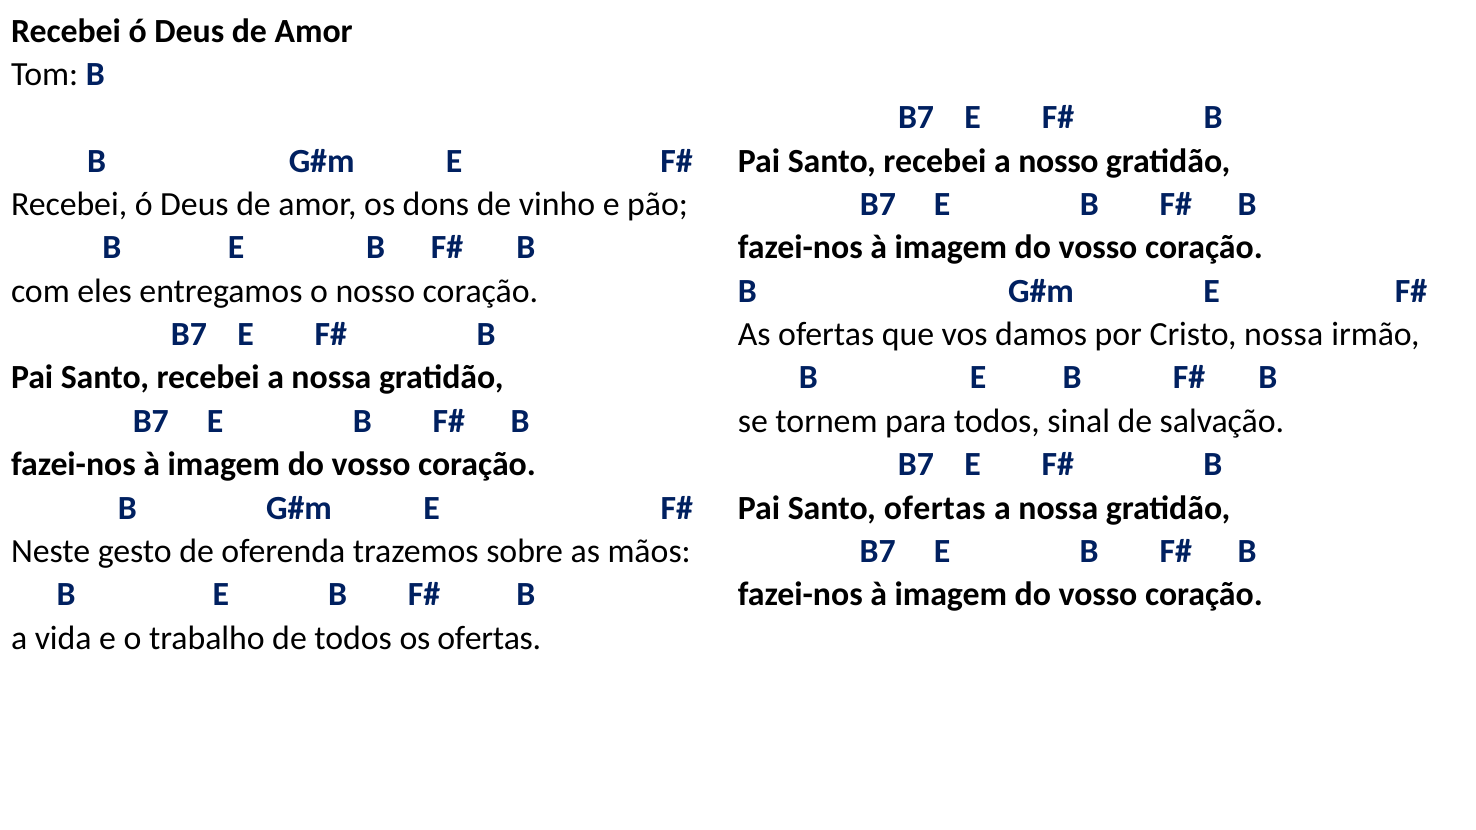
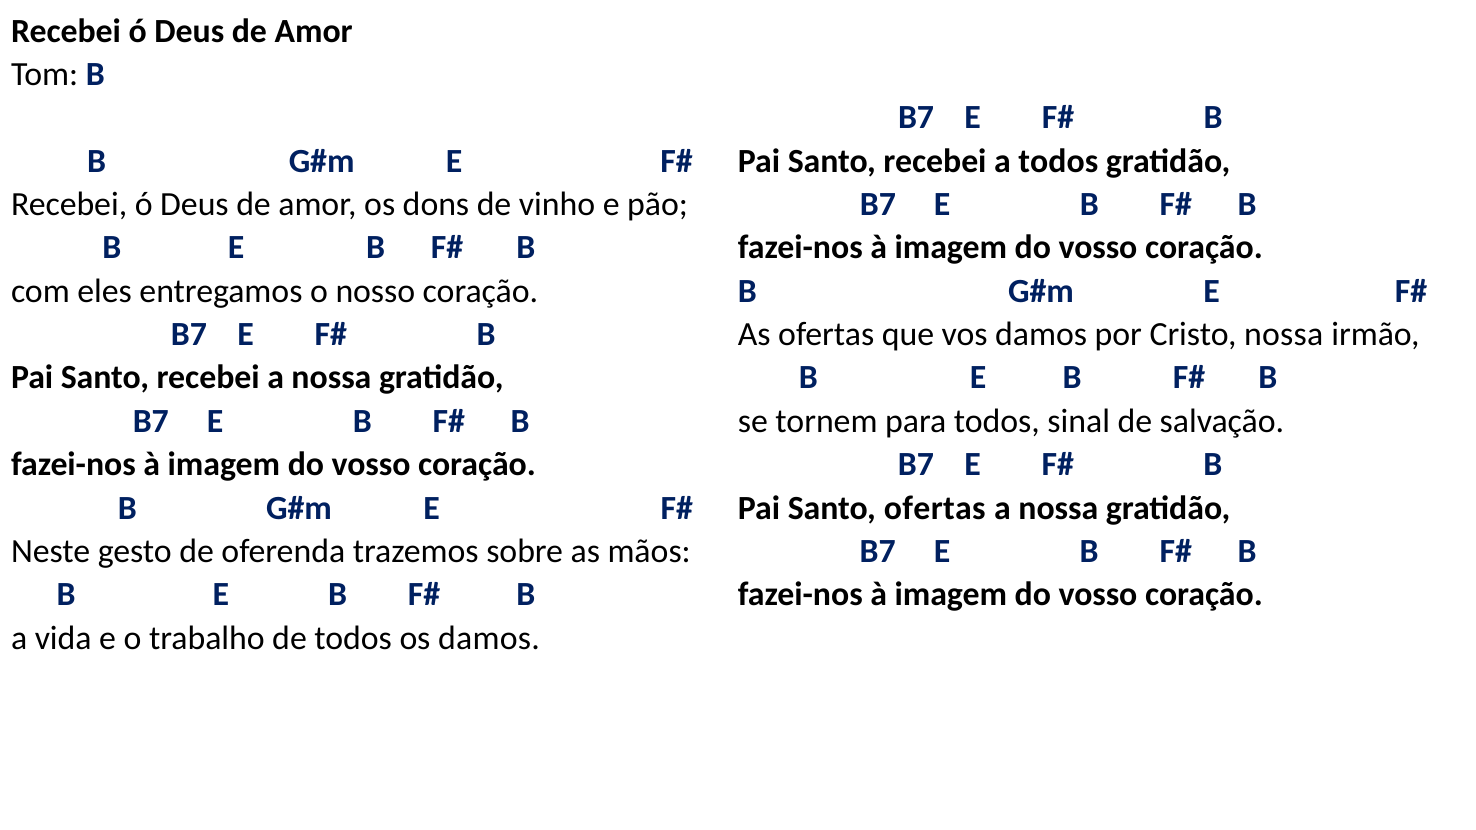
a nosso: nosso -> todos (1058, 161)
os ofertas: ofertas -> damos (489, 638)
